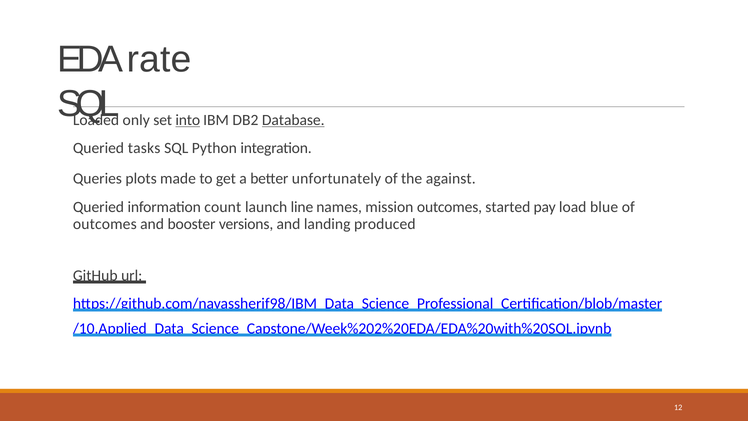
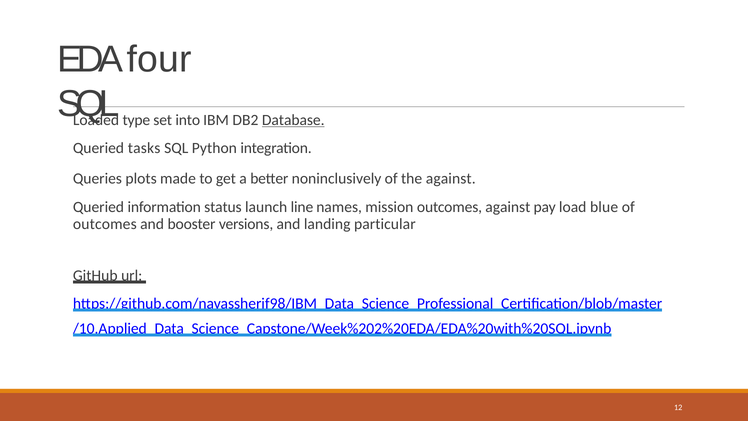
rate: rate -> four (159, 59)
only: only -> type (136, 120)
into underline: present -> none (188, 120)
unfortunately: unfortunately -> noninclusively (337, 179)
count: count -> status (223, 207)
outcomes started: started -> against (508, 207)
produced: produced -> particular (385, 224)
